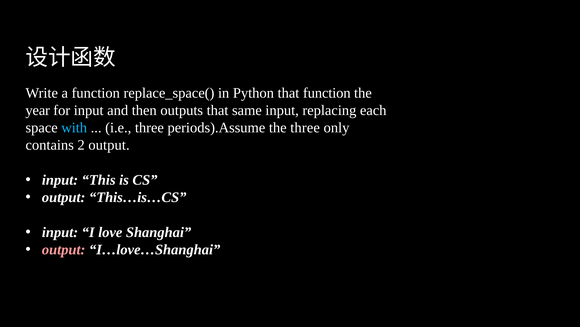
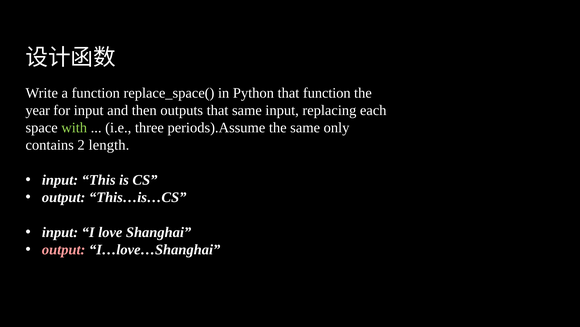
with colour: light blue -> light green (74, 127)
the three: three -> same (305, 127)
2 output: output -> length (109, 145)
